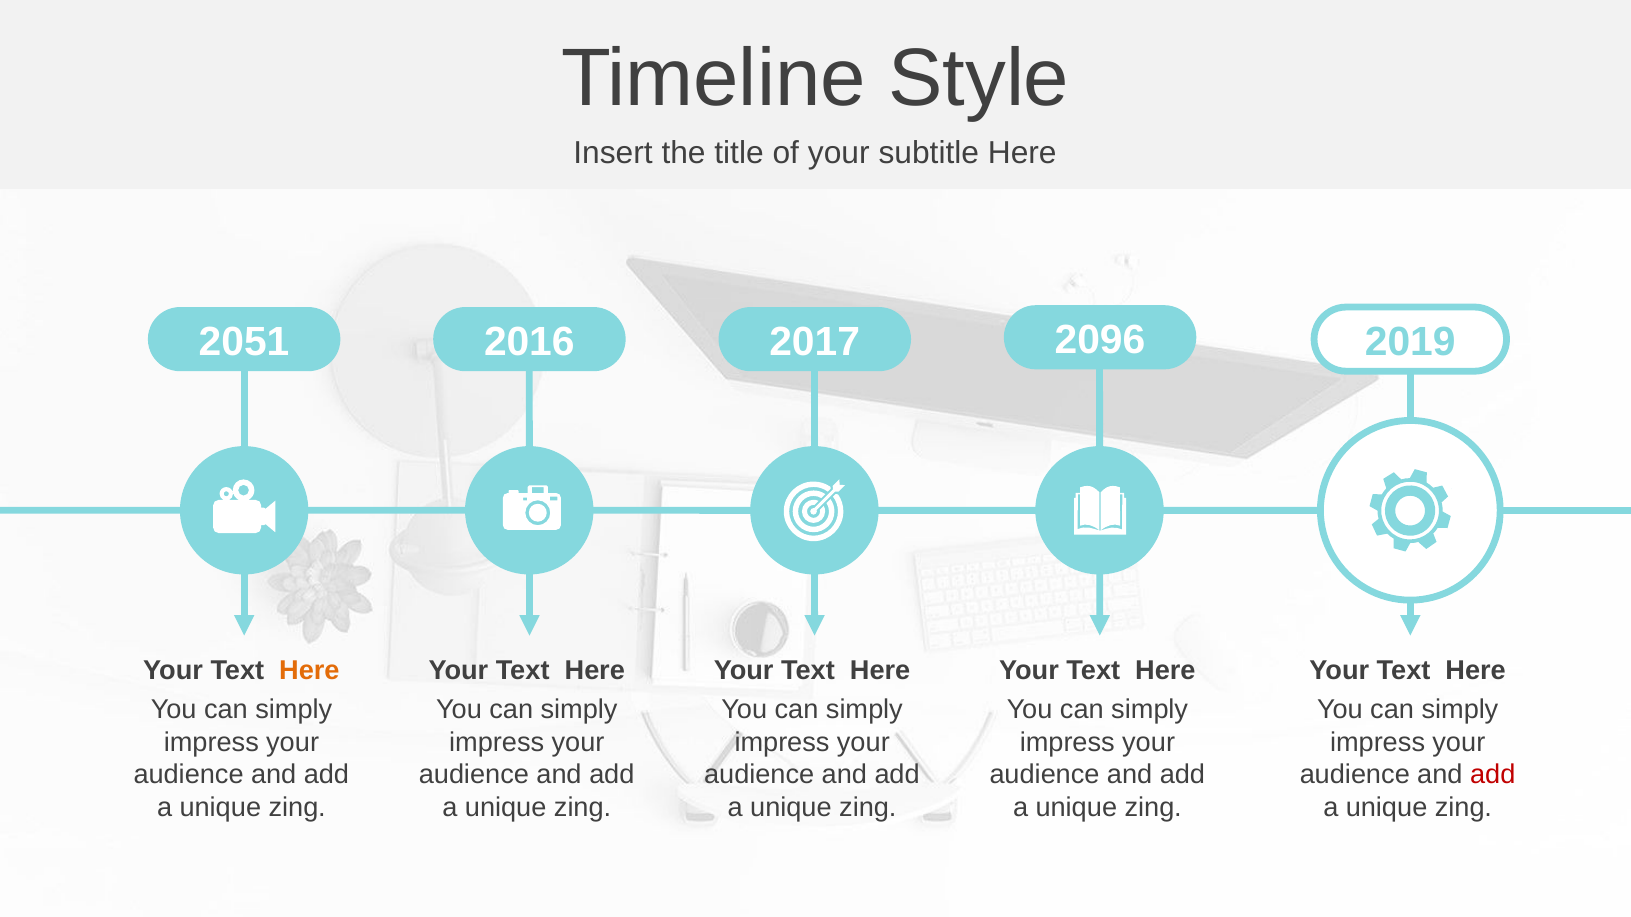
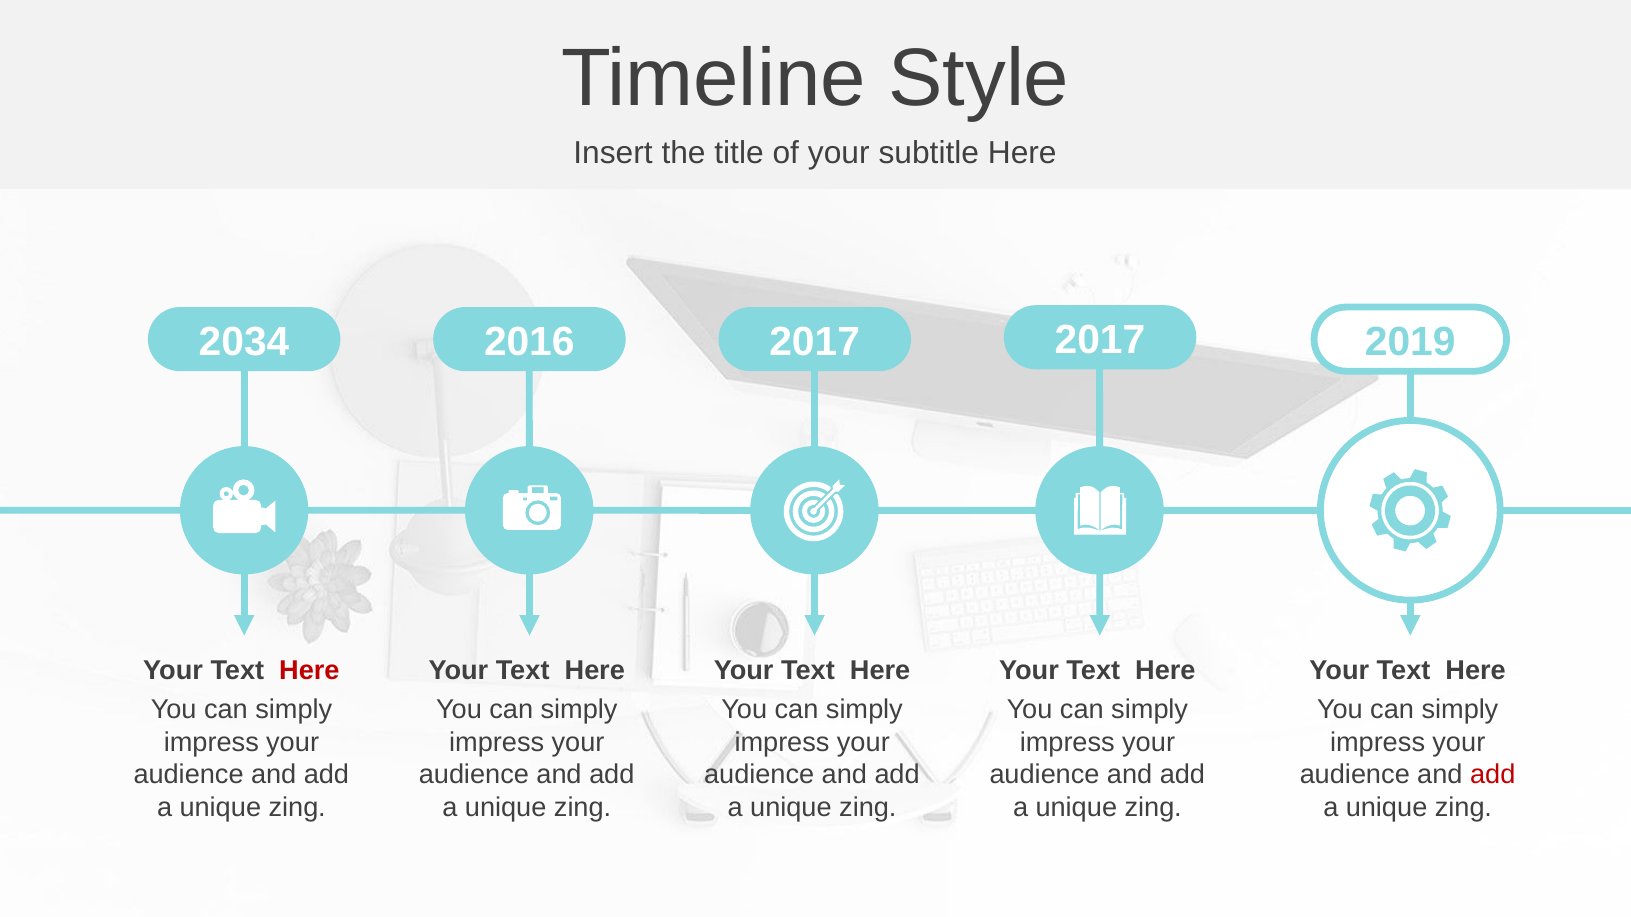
2051: 2051 -> 2034 (244, 342)
2017 2096: 2096 -> 2017 (1100, 340)
Here colour: orange -> red (309, 671)
